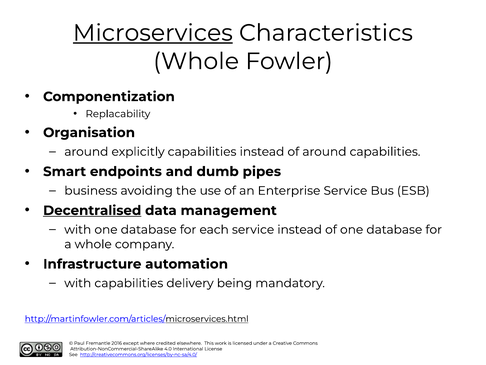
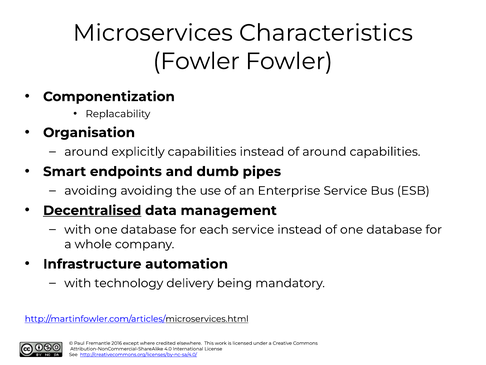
Microservices underline: present -> none (153, 33)
Whole: Whole -> Fowler (196, 61)
business: business -> avoiding (91, 190)
with capabilities: capabilities -> technology (129, 283)
